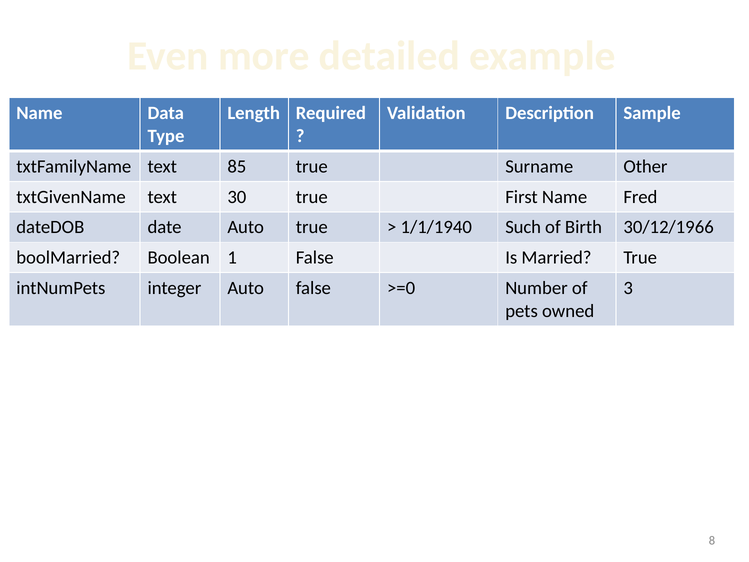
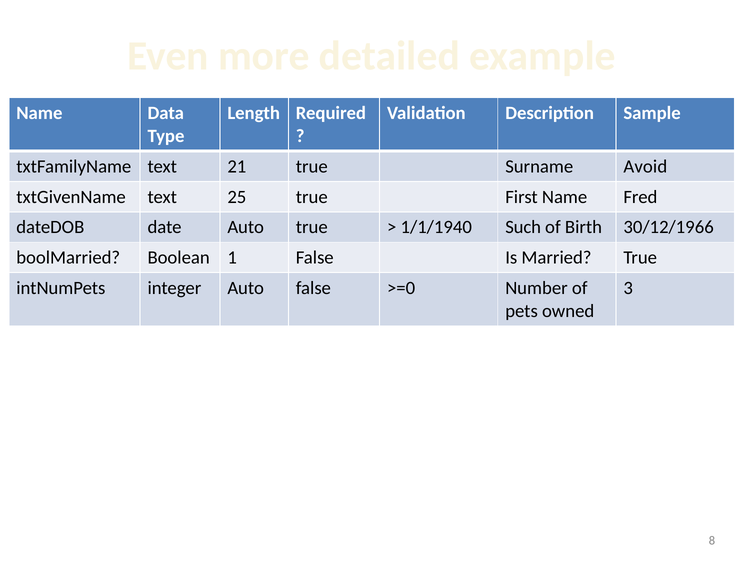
85: 85 -> 21 (237, 166)
Other: Other -> Avoid (645, 166)
30: 30 -> 25 (237, 197)
